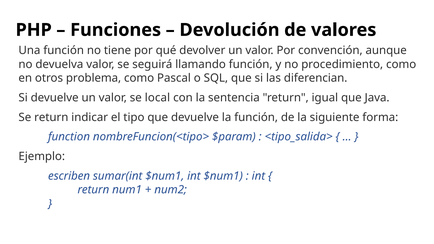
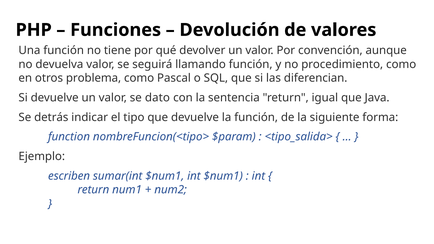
local: local -> dato (157, 98)
Se return: return -> detrás (51, 117)
